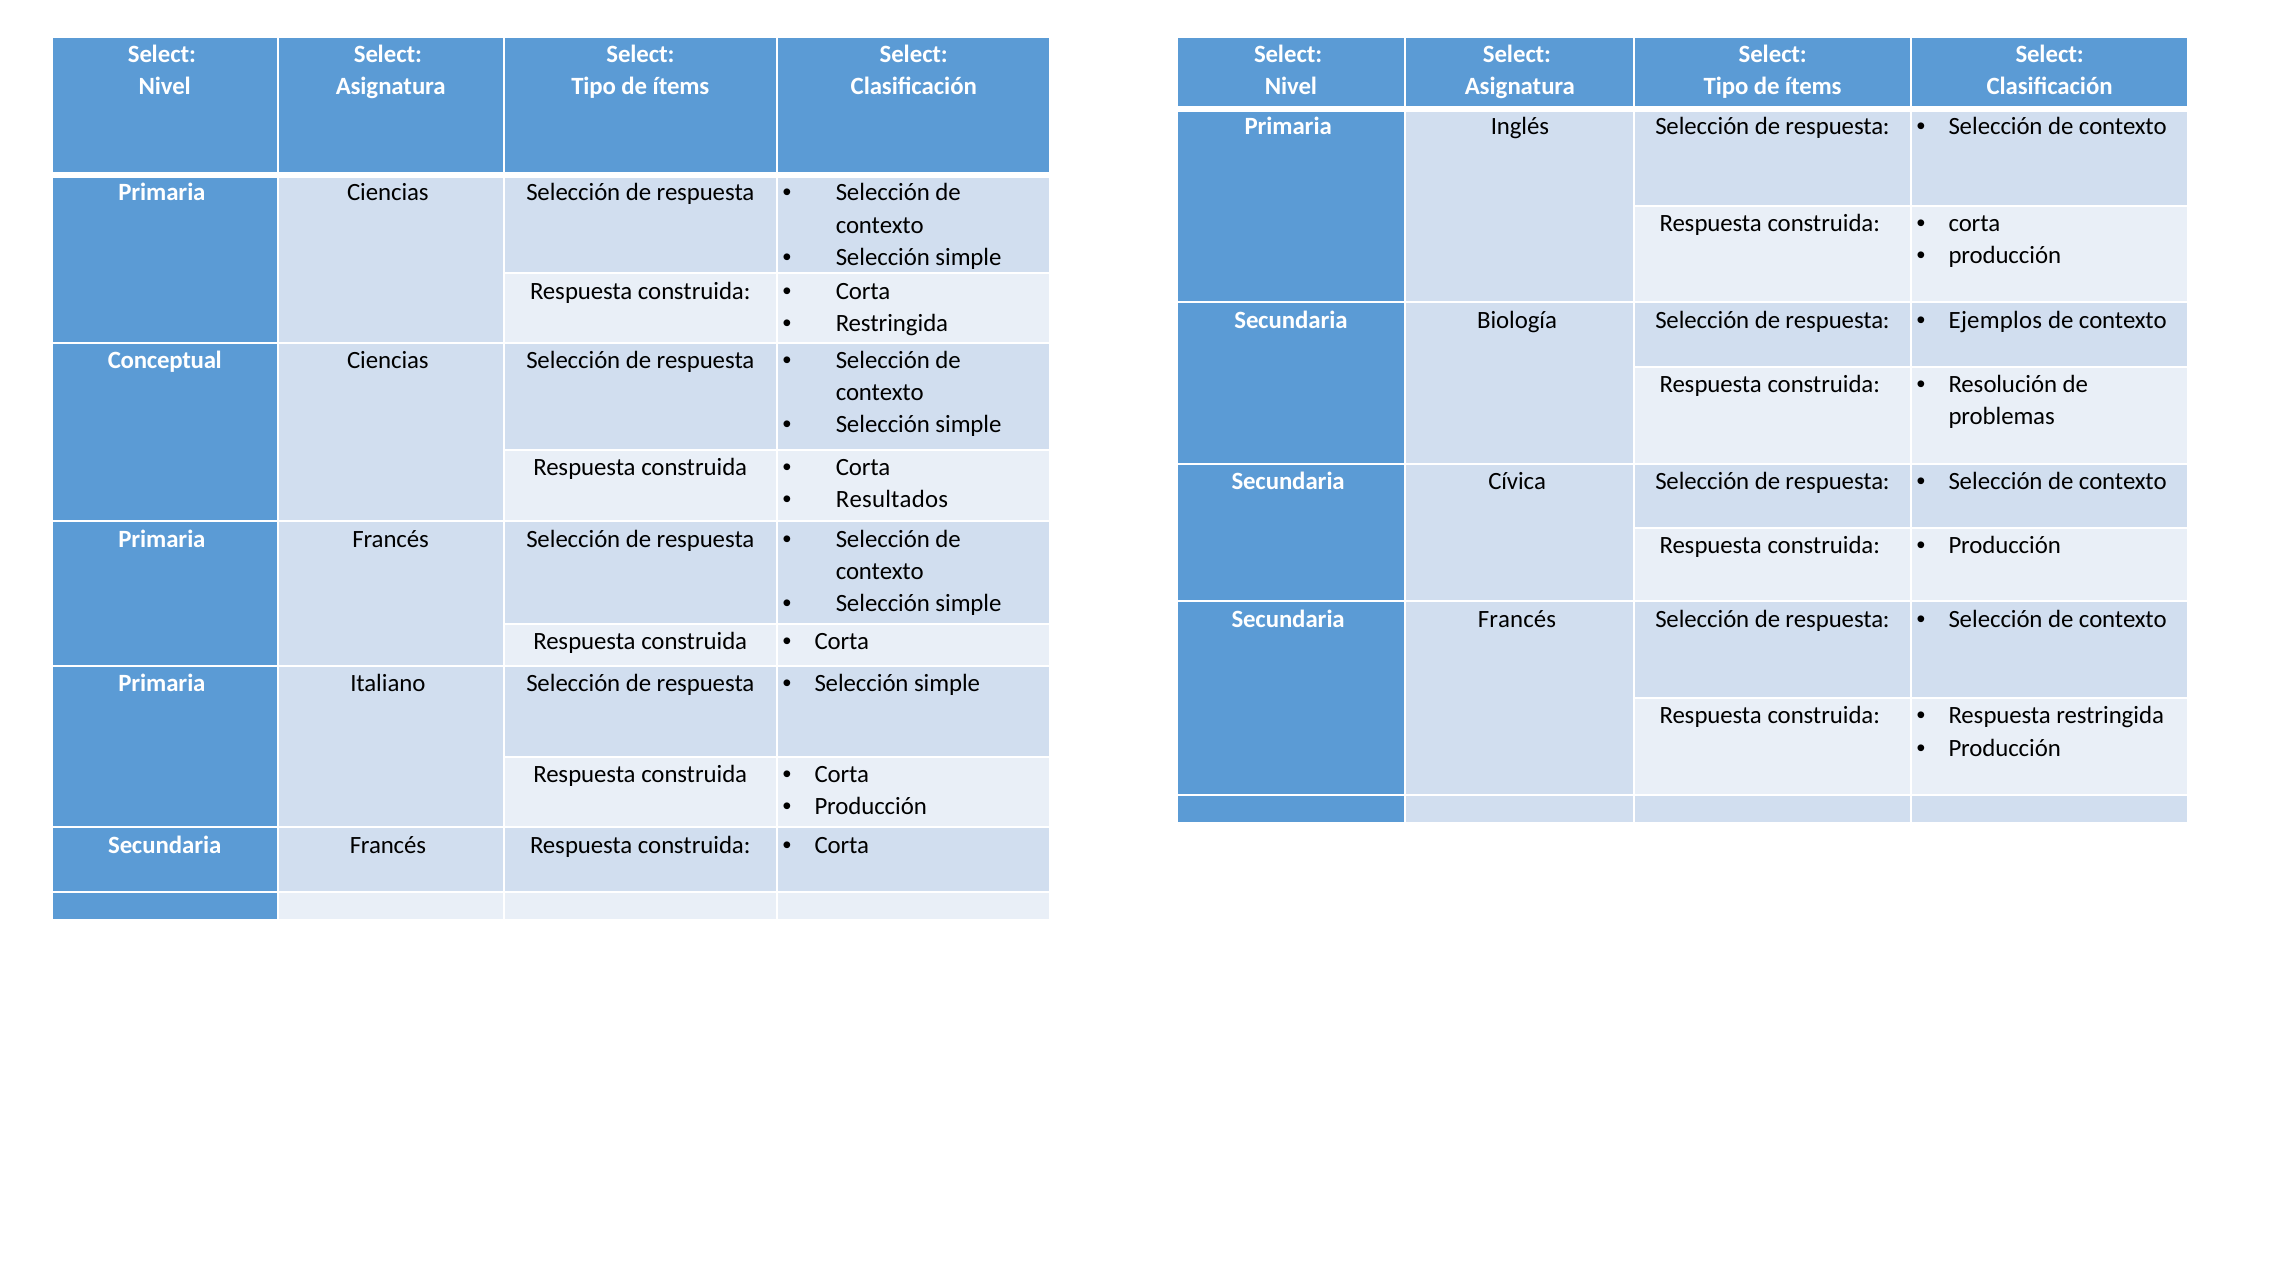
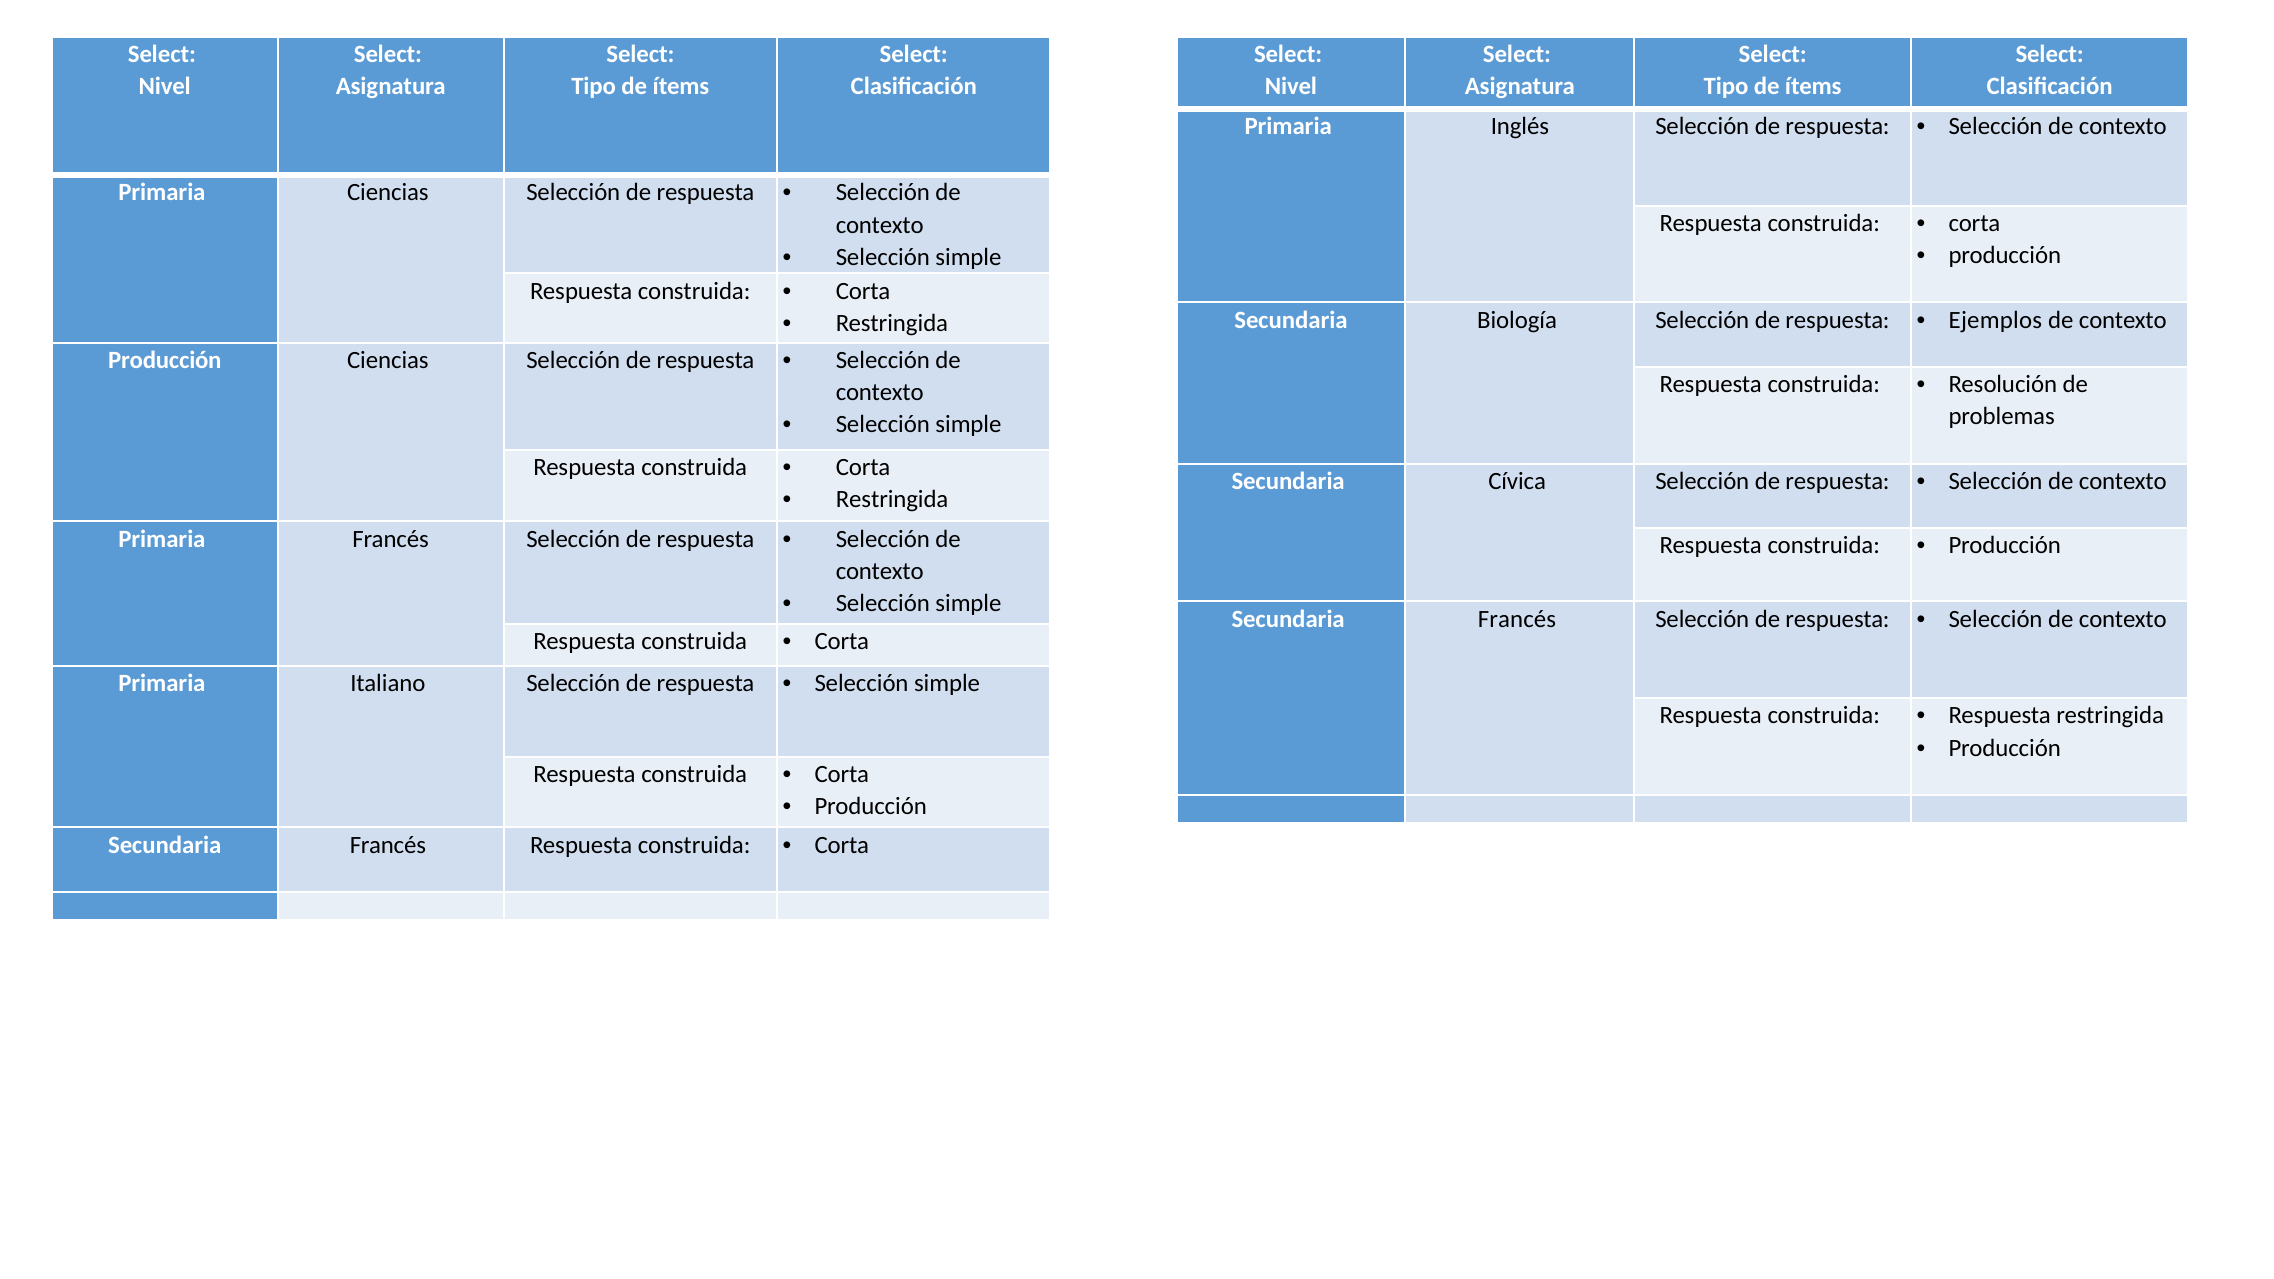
Conceptual: Conceptual -> Producción (165, 360)
Resultados: Resultados -> Restringida (892, 500)
